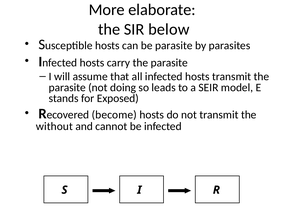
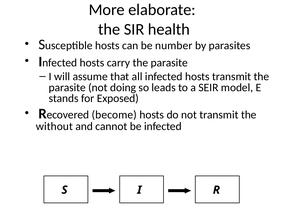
below: below -> health (169, 29)
be parasite: parasite -> number (174, 46)
